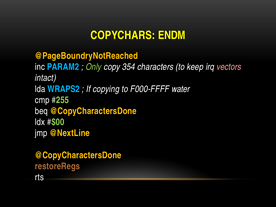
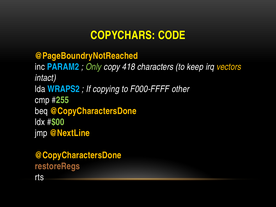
ENDM: ENDM -> CODE (172, 35)
354: 354 -> 418 (129, 67)
vectors colour: pink -> yellow (229, 67)
water: water -> other (181, 89)
